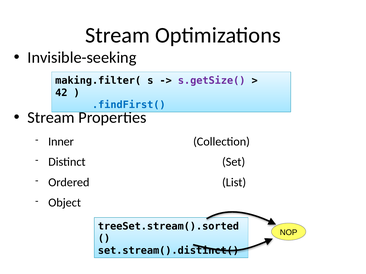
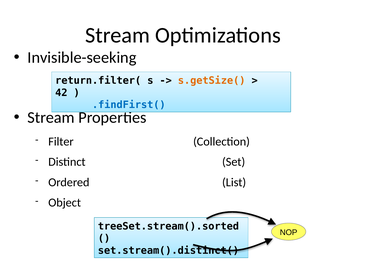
making.filter(: making.filter( -> return.filter( (98, 81)
s.getSize( colour: purple -> orange (212, 81)
Inner: Inner -> Filter (61, 142)
